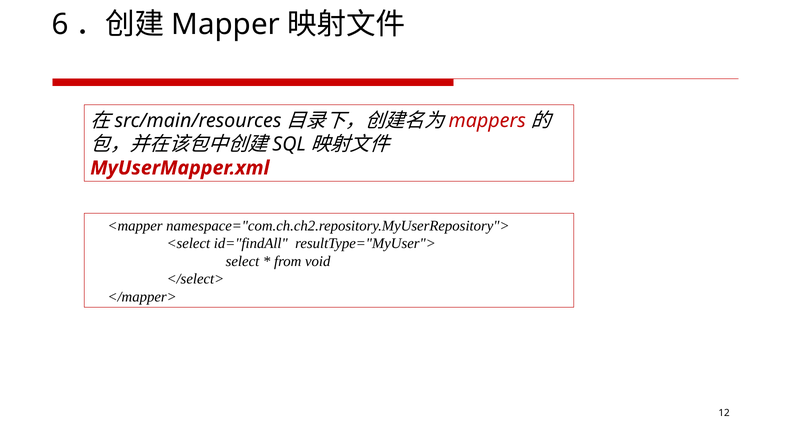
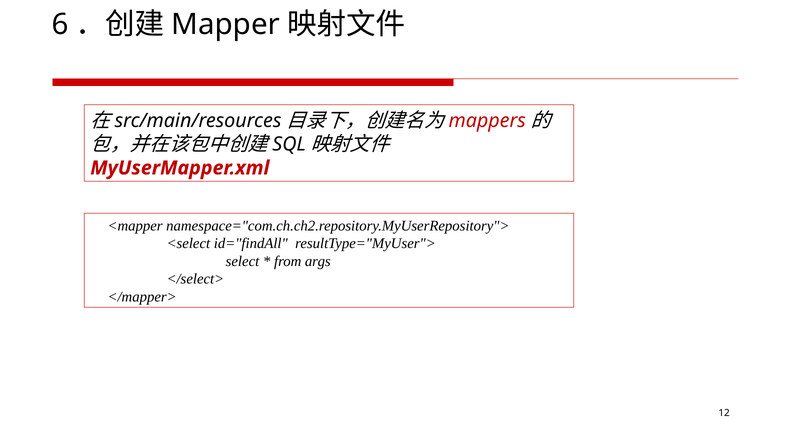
void: void -> args (318, 261)
